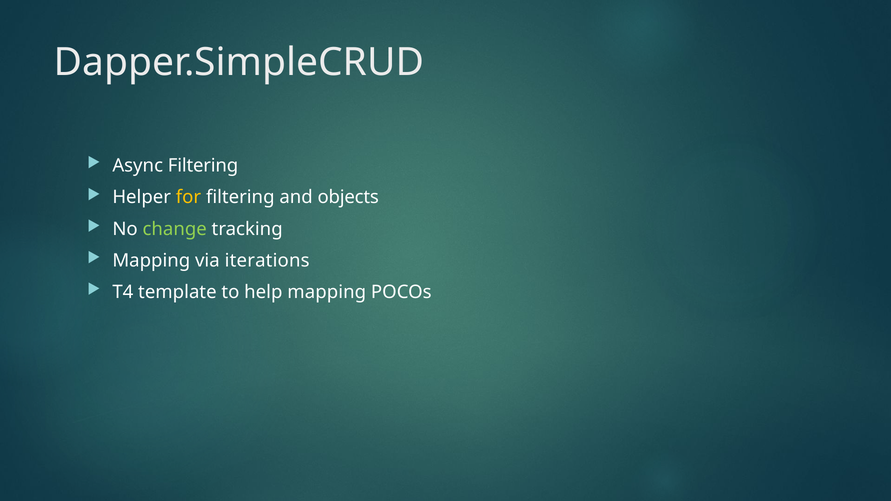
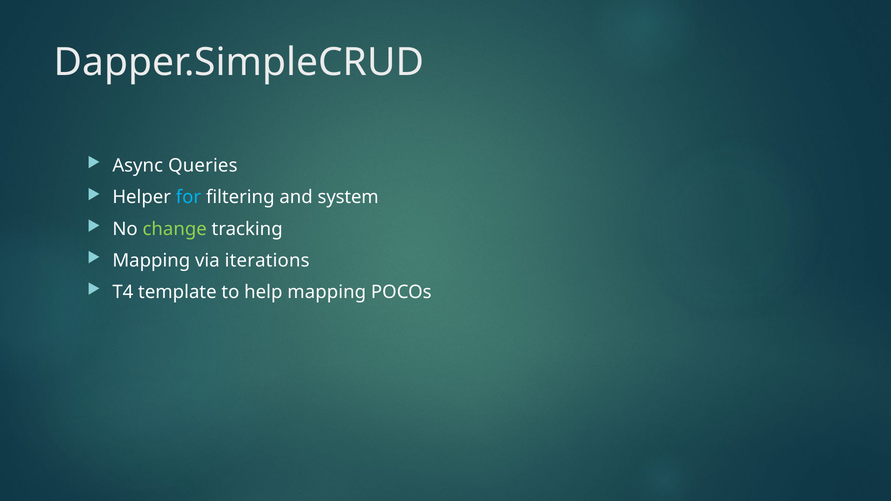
Async Filtering: Filtering -> Queries (203, 166)
for colour: yellow -> light blue (189, 197)
objects: objects -> system (348, 197)
